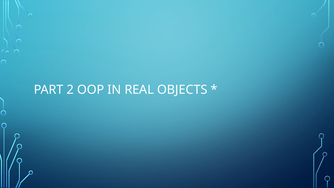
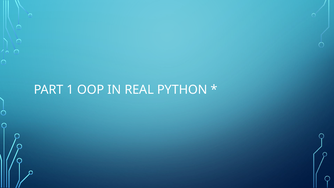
2: 2 -> 1 (70, 90)
OBJECTS: OBJECTS -> PYTHON (182, 90)
